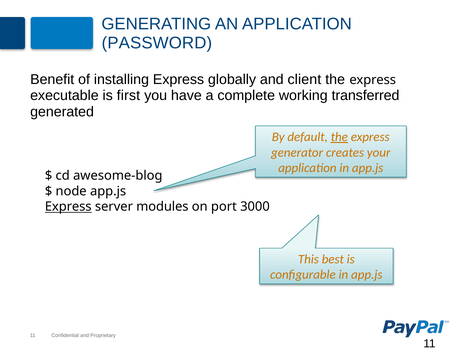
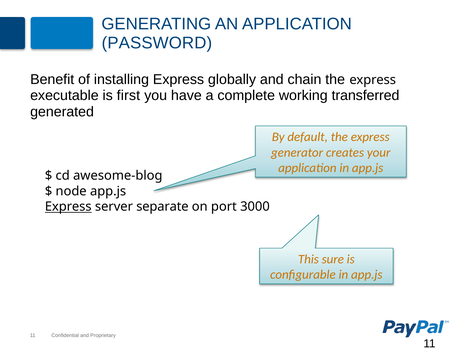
client: client -> chain (304, 79)
the underline: present -> none (339, 137)
modules: modules -> separate (162, 207)
best: best -> sure (333, 259)
